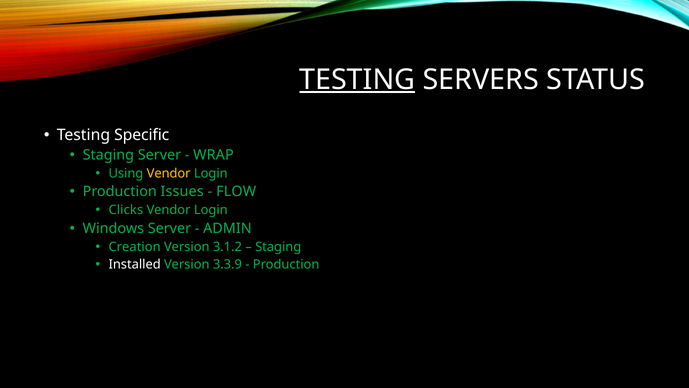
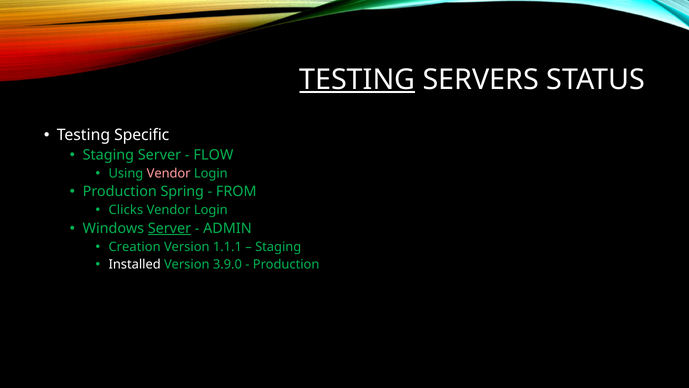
WRAP: WRAP -> FLOW (213, 155)
Vendor colour: yellow -> pink (169, 173)
Issues: Issues -> Spring (182, 192)
FLOW: FLOW -> FROM (236, 192)
Server underline: none -> present (169, 228)
3.1.2: 3.1.2 -> 1.1.1 (227, 246)
3.3.9: 3.3.9 -> 3.9.0 (227, 264)
